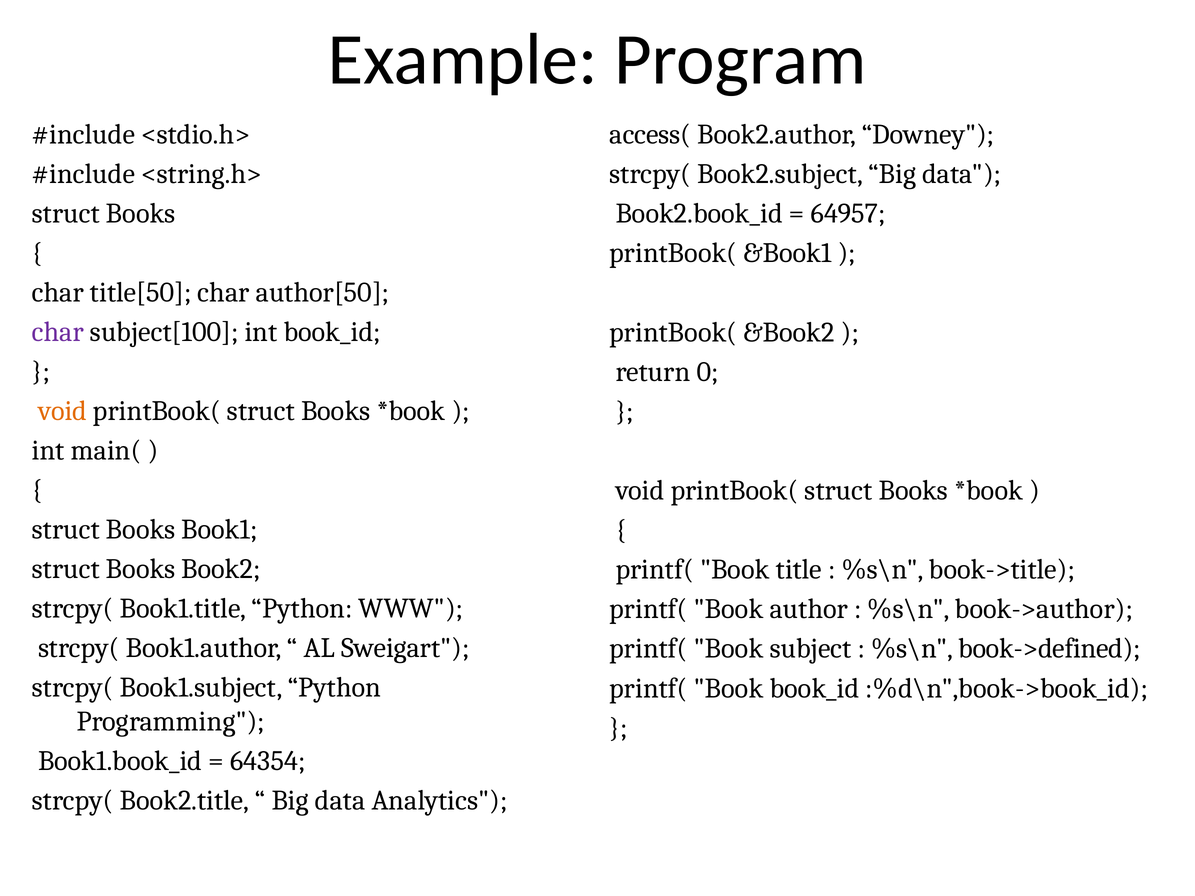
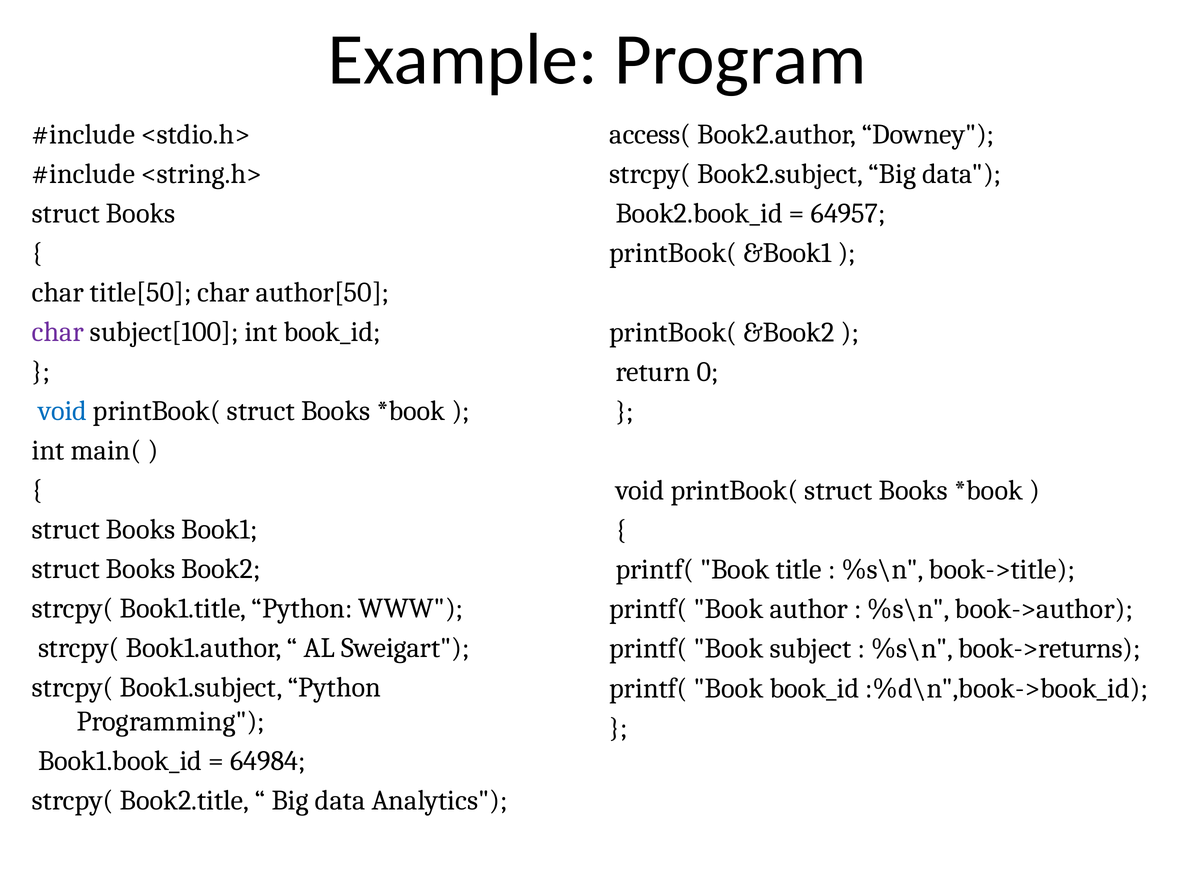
void colour: orange -> blue (62, 411)
book->defined: book->defined -> book->returns (1049, 649)
64354: 64354 -> 64984 (268, 761)
